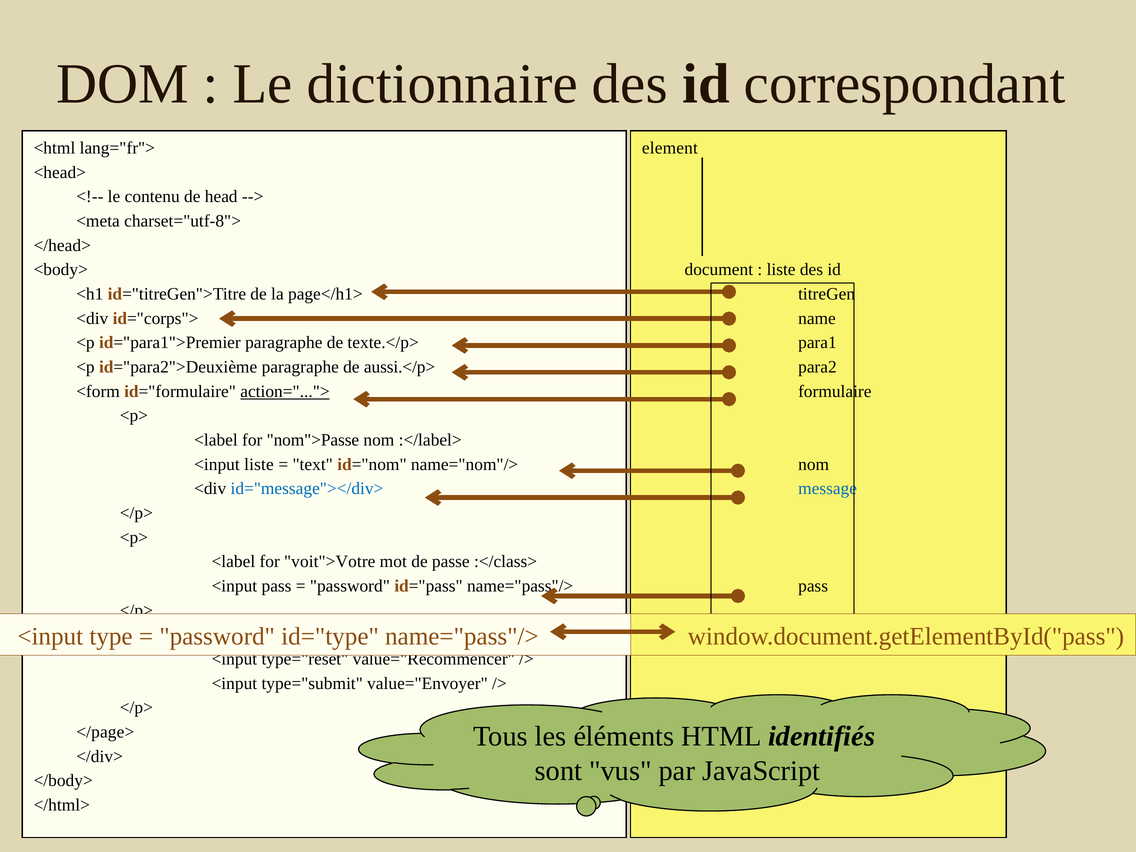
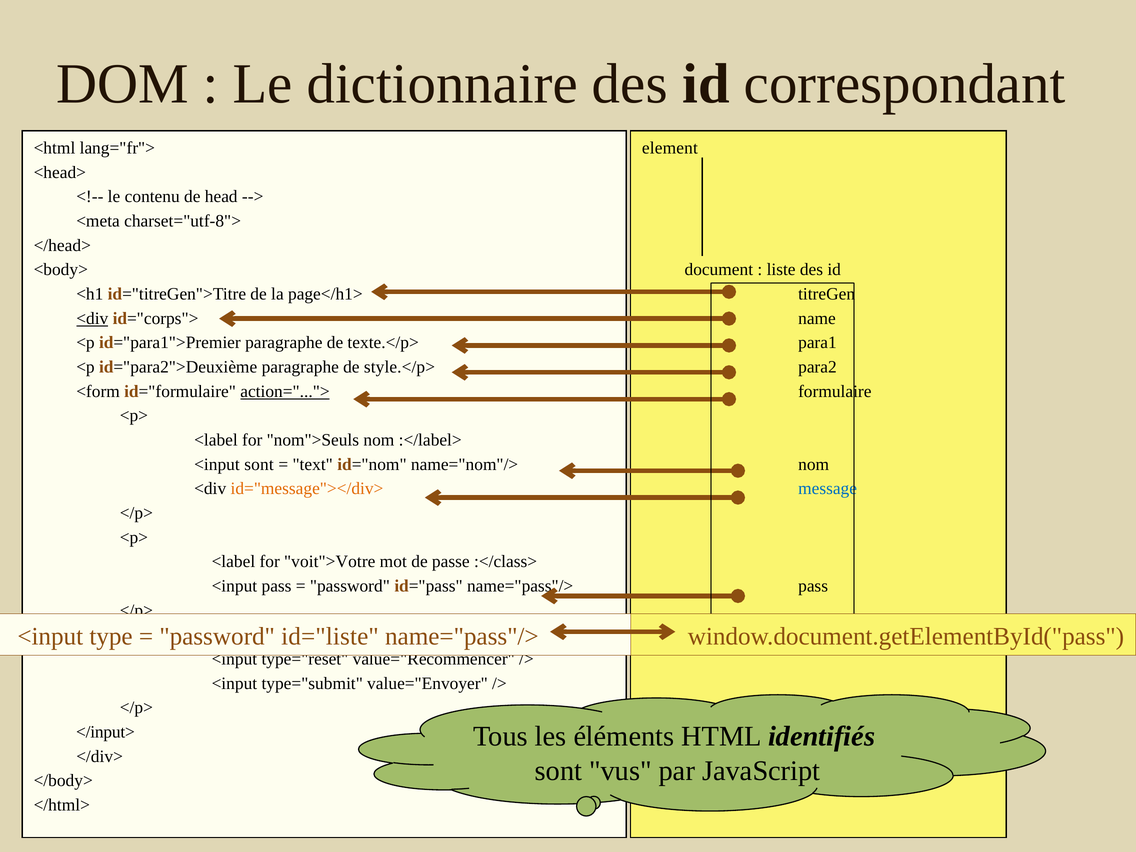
<div underline: none -> present (92, 318)
aussi.</p>: aussi.</p> -> style.</p> (399, 367)
nom">Passe: nom">Passe -> nom">Seuls (313, 440)
<input liste: liste -> sont (259, 464)
id="message"></div> colour: blue -> orange (307, 489)
id="type: id="type -> id="liste (330, 636)
</page>: </page> -> </input> (105, 732)
